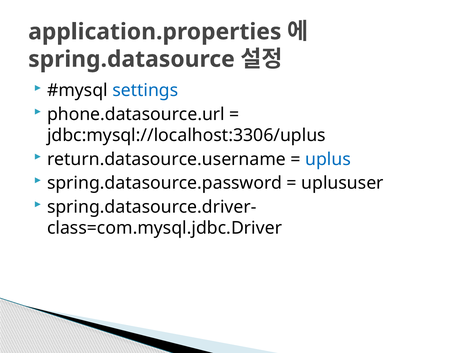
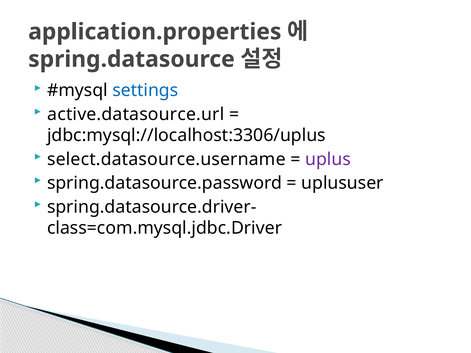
phone.datasource.url: phone.datasource.url -> active.datasource.url (136, 114)
return.datasource.username: return.datasource.username -> select.datasource.username (166, 159)
uplus colour: blue -> purple (328, 159)
